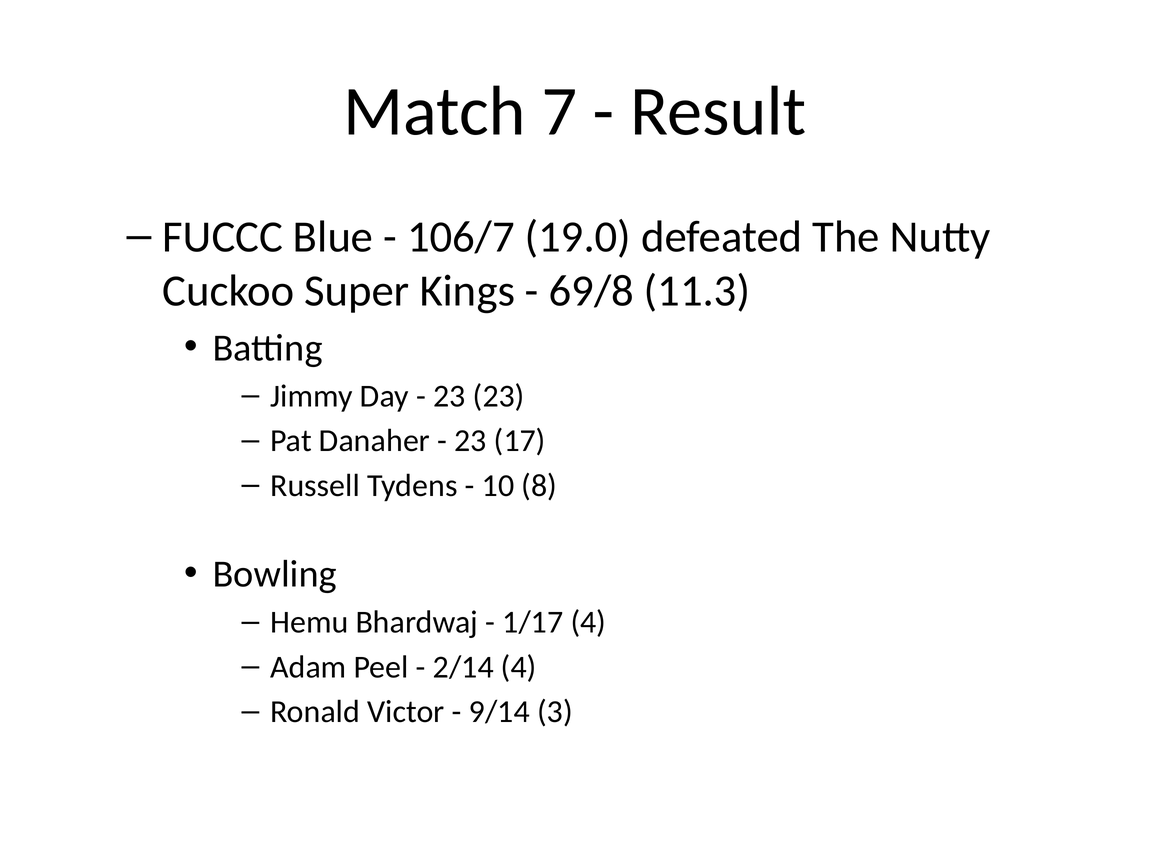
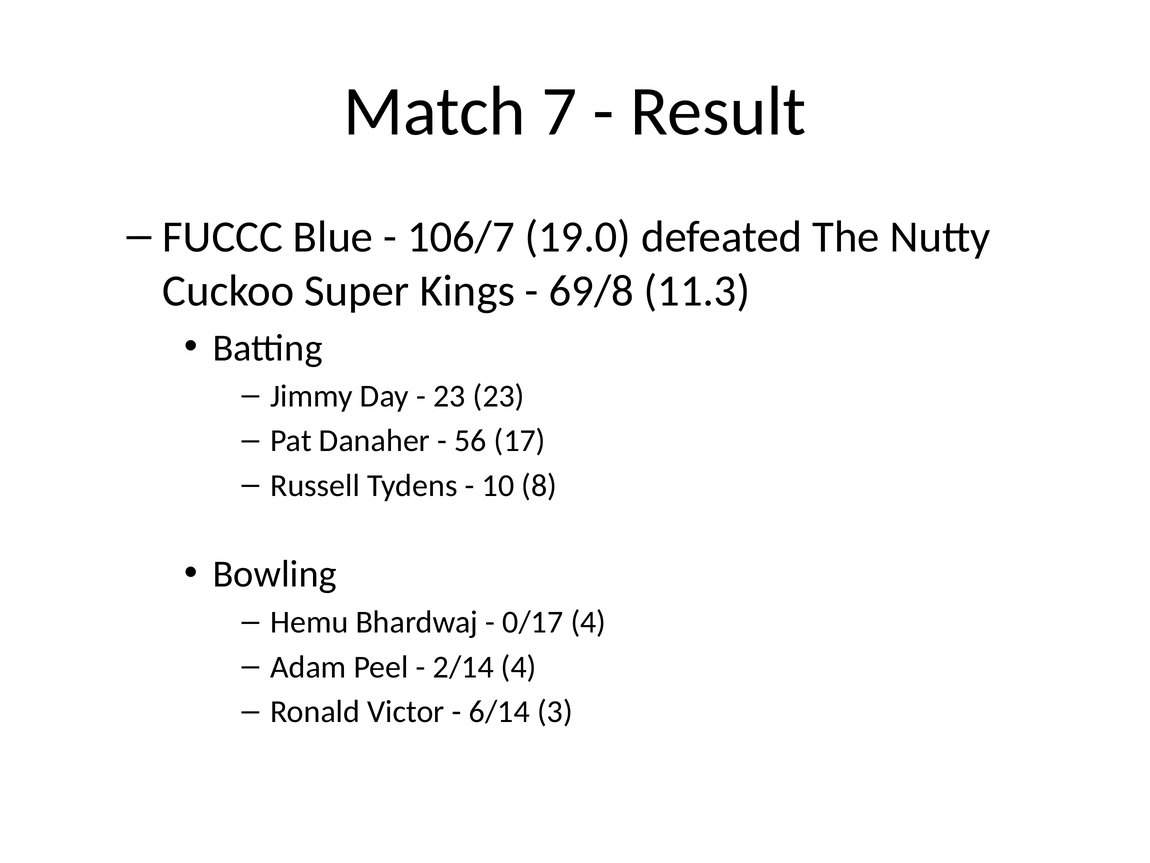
23: 23 -> 56 (470, 441)
1/17: 1/17 -> 0/17 (533, 622)
9/14: 9/14 -> 6/14 (499, 712)
